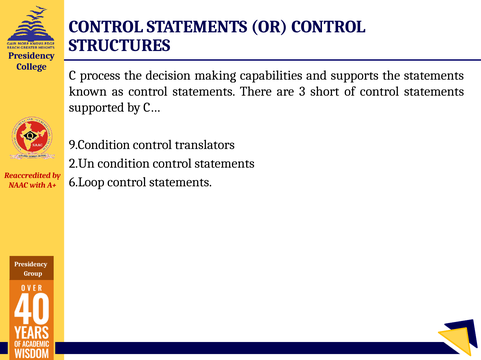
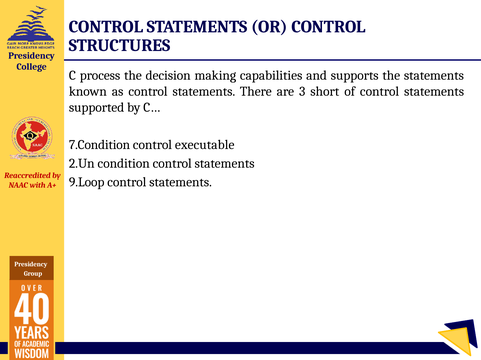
9.Condition: 9.Condition -> 7.Condition (100, 145)
translators: translators -> executable (205, 145)
6.Loop: 6.Loop -> 9.Loop (87, 182)
